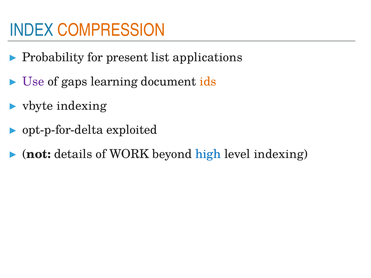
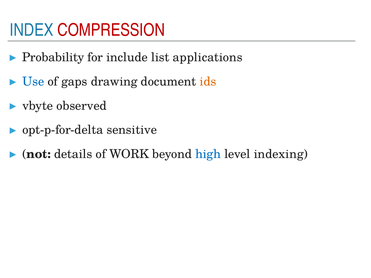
COMPRESSION colour: orange -> red (111, 30)
present: present -> include (127, 57)
Use colour: purple -> blue (33, 82)
learning: learning -> drawing (114, 82)
vbyte indexing: indexing -> observed (82, 106)
exploited: exploited -> sensitive (132, 130)
